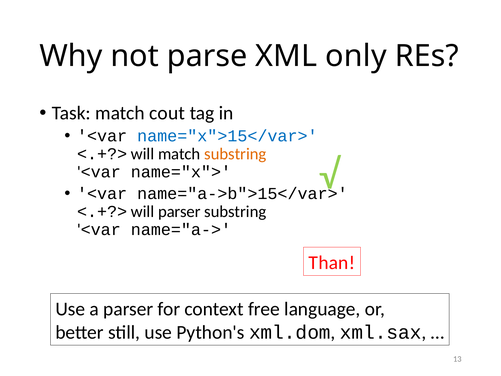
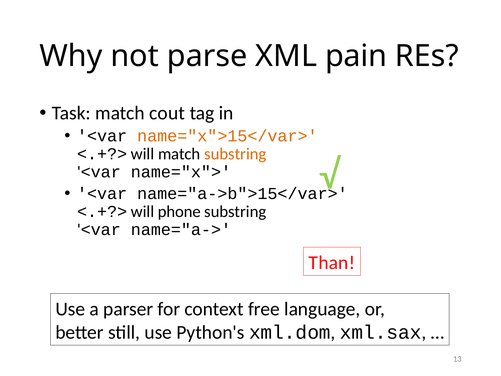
only: only -> pain (356, 56)
name="x">15</var> colour: blue -> orange (227, 136)
will parser: parser -> phone (179, 212)
